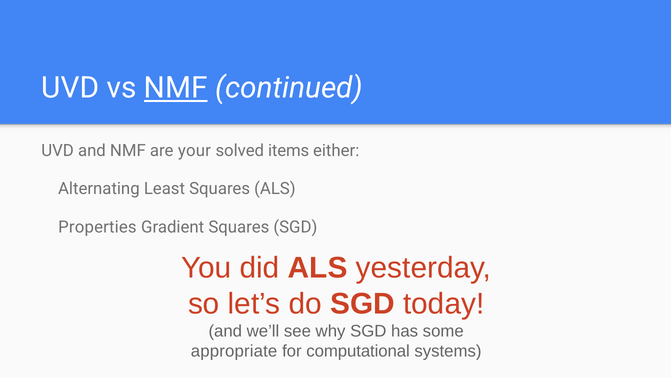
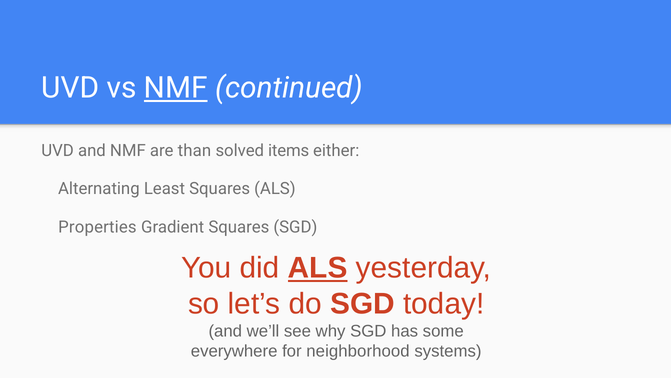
your: your -> than (194, 151)
ALS underline: none -> present (318, 268)
appropriate: appropriate -> everywhere (234, 351)
computational: computational -> neighborhood (358, 351)
